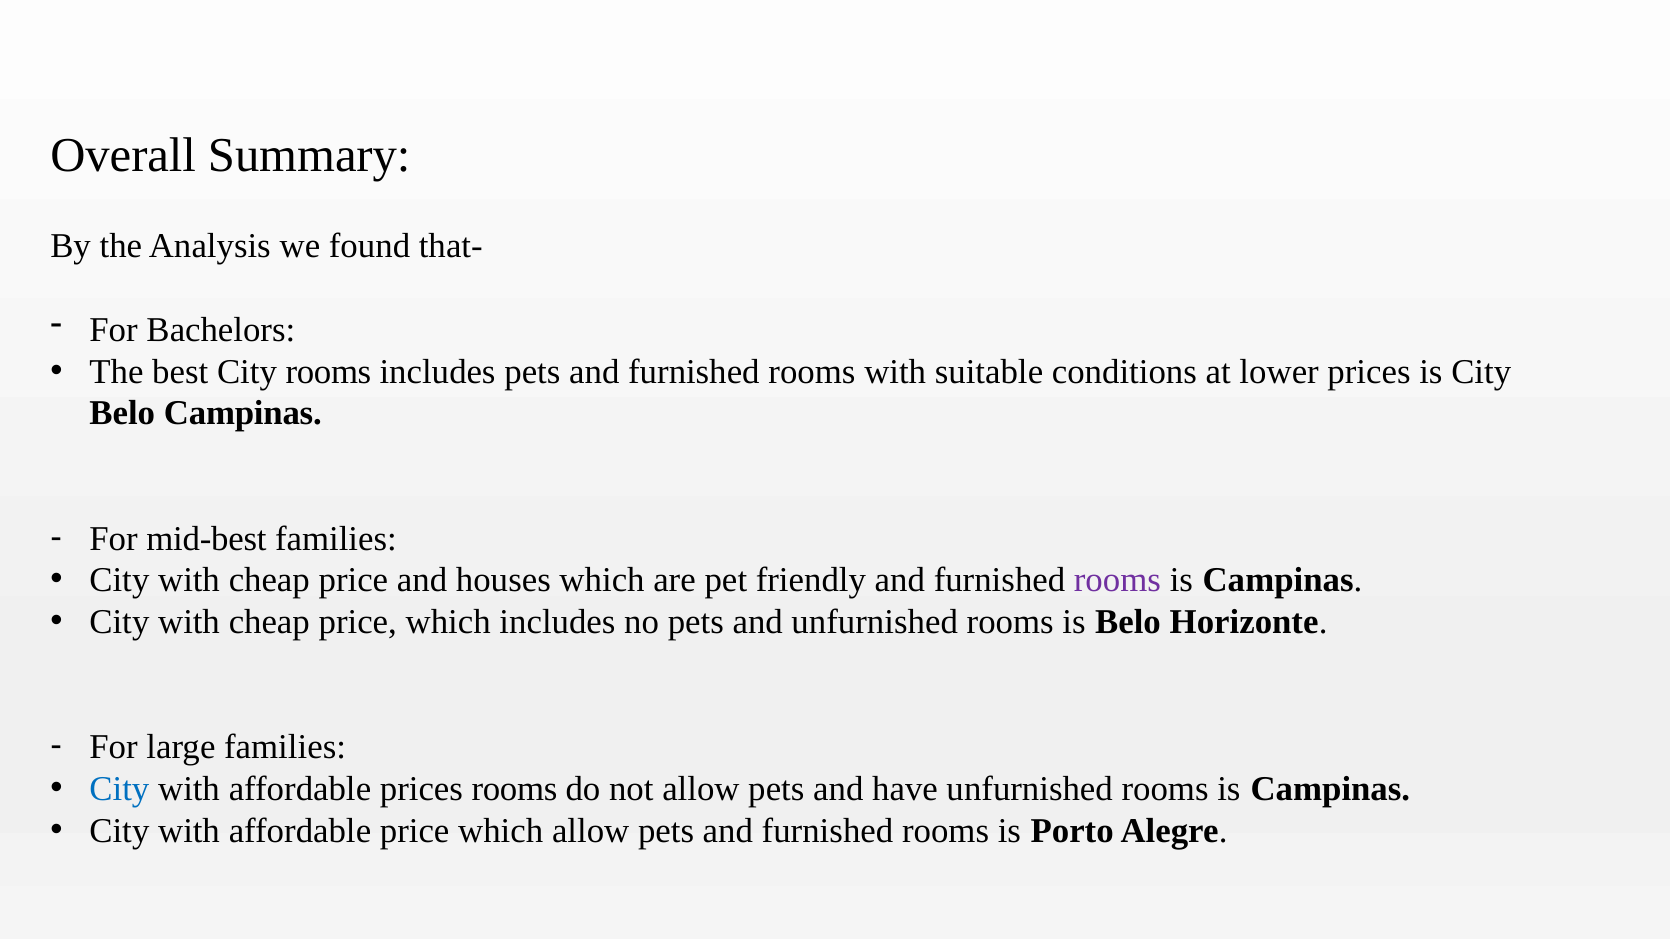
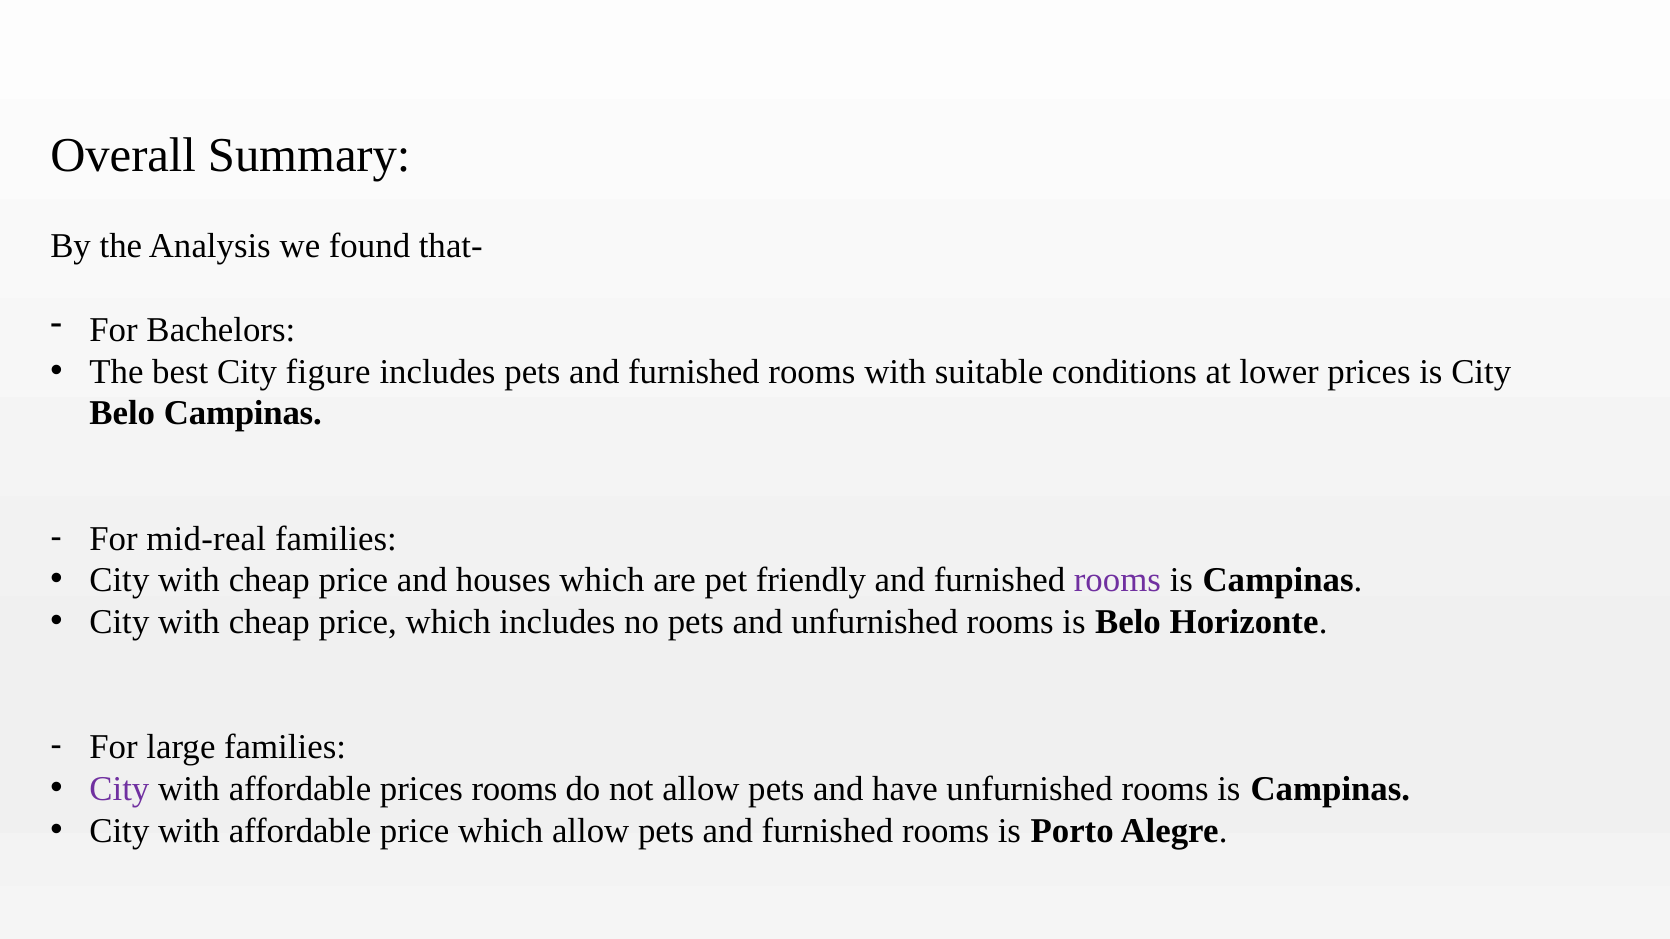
City rooms: rooms -> figure (328, 372)
mid-best: mid-best -> mid-real (206, 539)
City colour: blue -> purple (119, 789)
